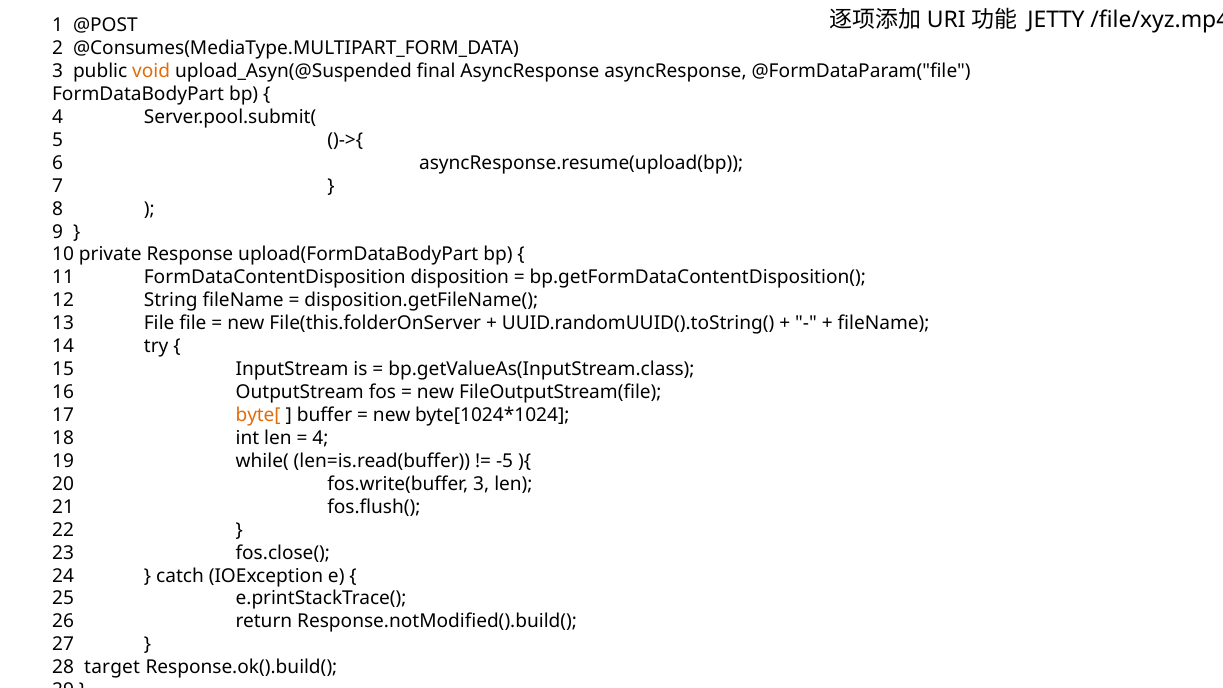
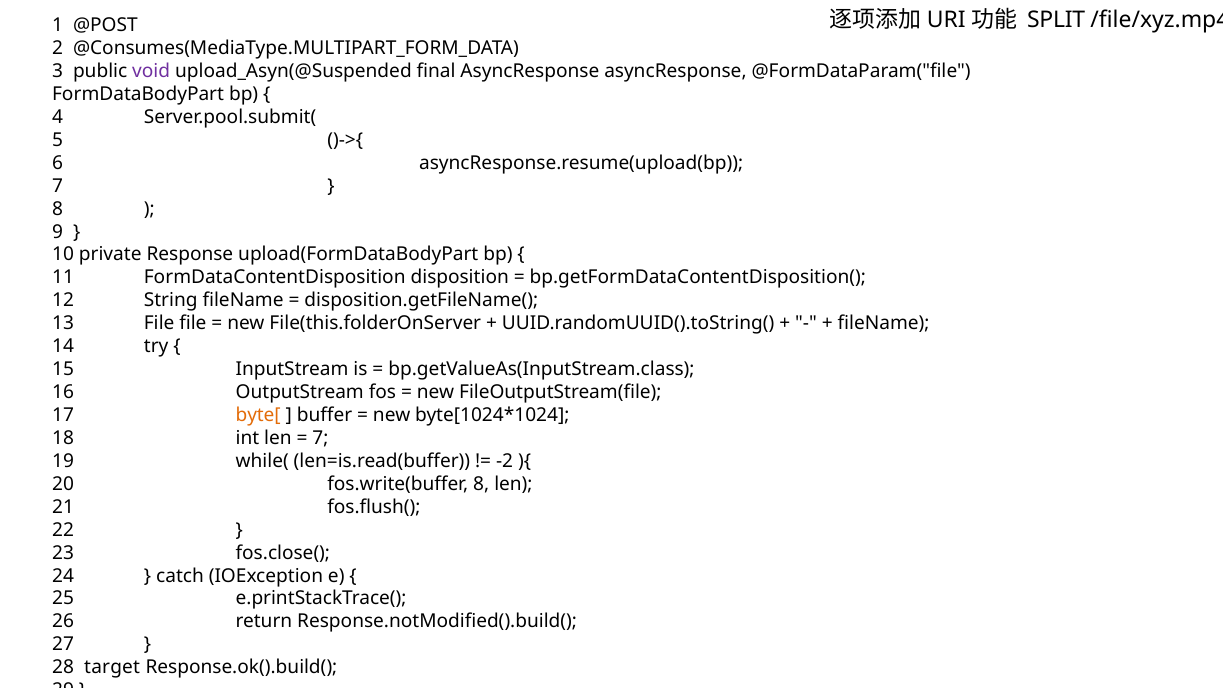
JETTY: JETTY -> SPLIT (1056, 20)
void colour: orange -> purple (151, 71)
4: 4 -> 7 (320, 438)
-5: -5 -> -2 (505, 461)
fos.write(buffer 3: 3 -> 8 (481, 484)
